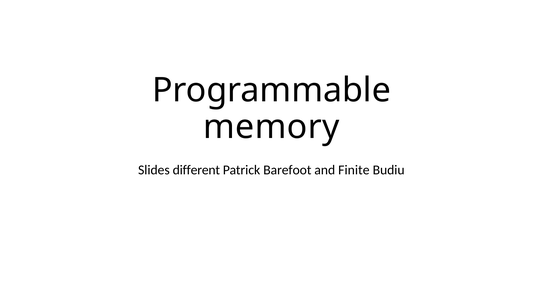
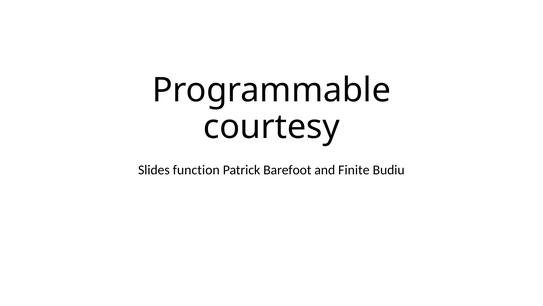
memory: memory -> courtesy (272, 127)
different: different -> function (196, 170)
